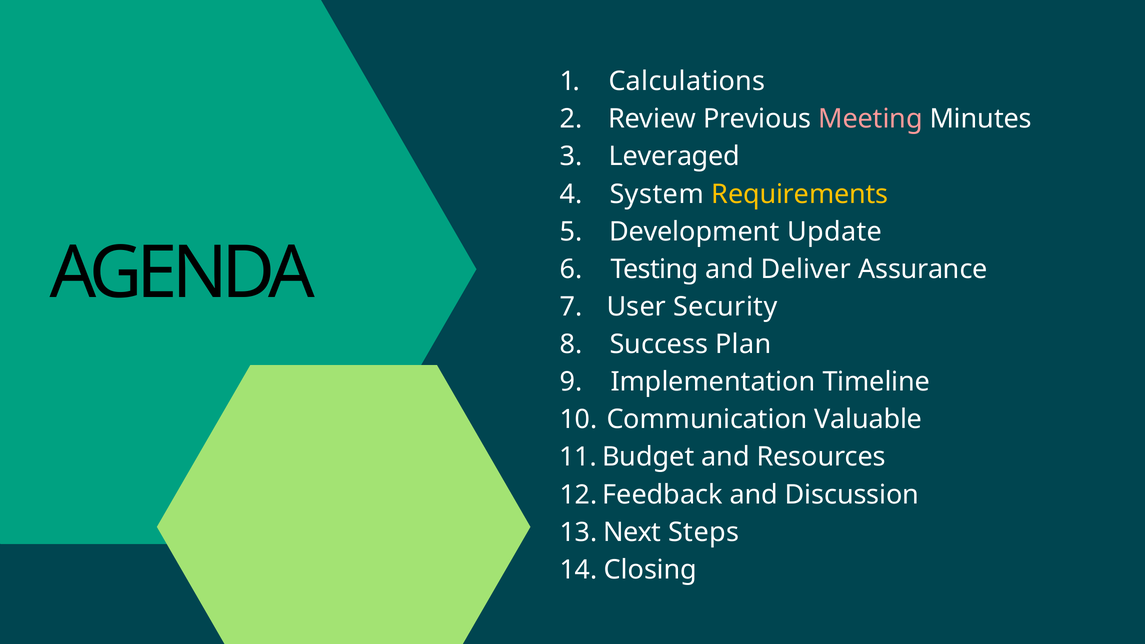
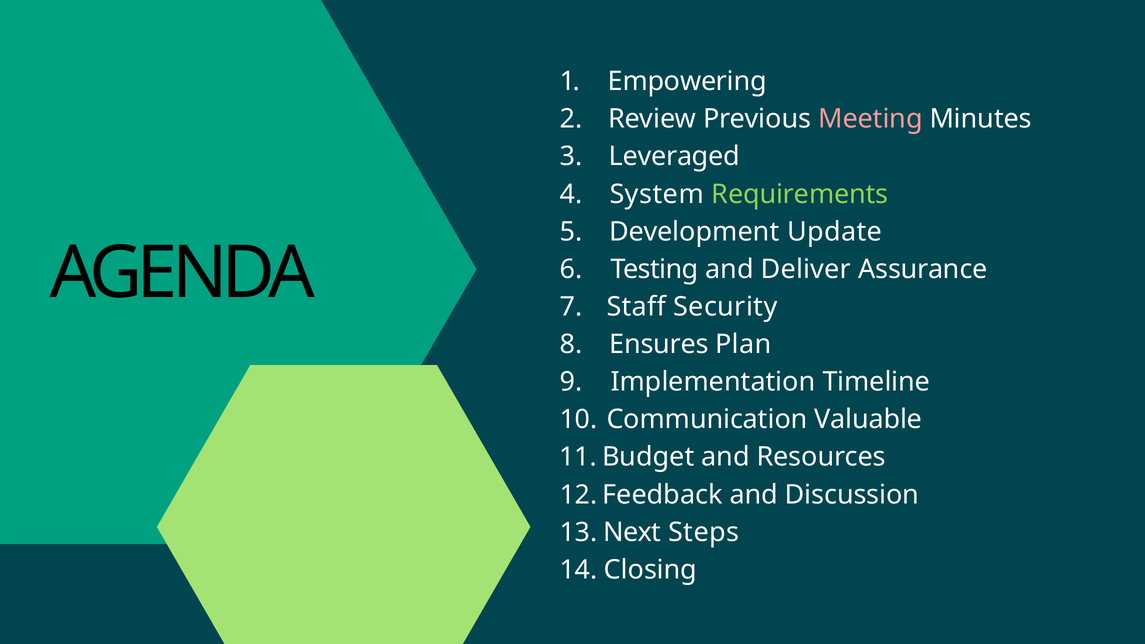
Calculations: Calculations -> Empowering (687, 81)
Requirements colour: yellow -> light green (800, 194)
User: User -> Staff (636, 307)
Success: Success -> Ensures (659, 344)
